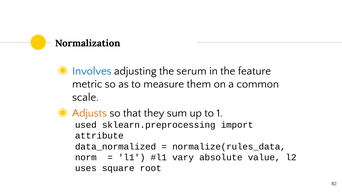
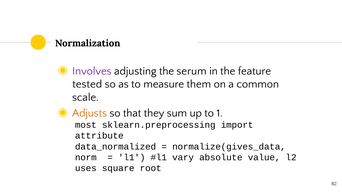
Involves colour: blue -> purple (92, 71)
metric: metric -> tested (87, 84)
used: used -> most (86, 125)
normalize(rules_data: normalize(rules_data -> normalize(gives_data (229, 147)
